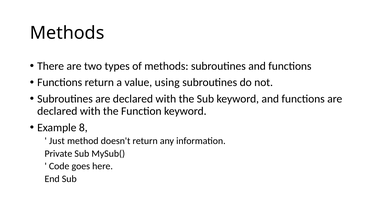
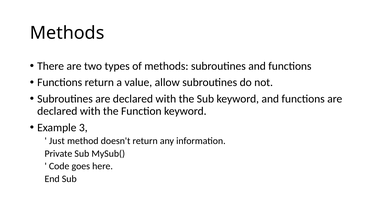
using: using -> allow (167, 83)
8: 8 -> 3 (83, 128)
